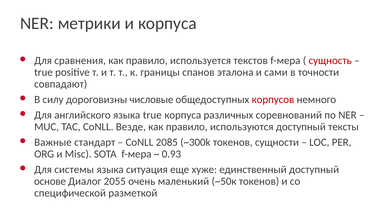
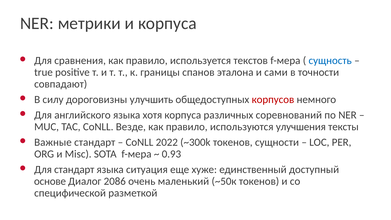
сущность colour: red -> blue (330, 61)
числовые: числовые -> улучшить (151, 100)
языка true: true -> хотя (152, 115)
используются доступный: доступный -> улучшения (301, 127)
2085: 2085 -> 2022 (167, 142)
Для системы: системы -> стандарт (74, 169)
2055: 2055 -> 2086 (115, 181)
